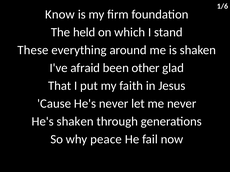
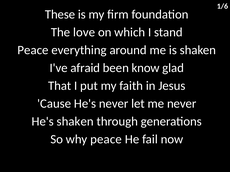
Know: Know -> These (60, 14)
held: held -> love (84, 32)
These: These -> Peace (33, 50)
other: other -> know (146, 68)
